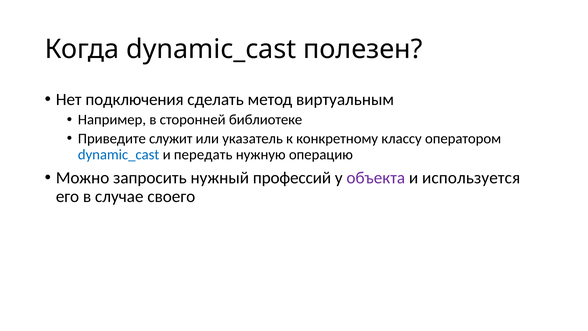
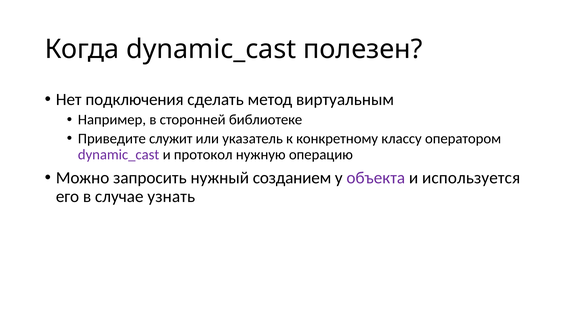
dynamic_cast colour: blue -> purple (119, 154)
передать: передать -> протокол (203, 154)
профессий: профессий -> созданием (292, 178)
своего: своего -> узнать (171, 196)
